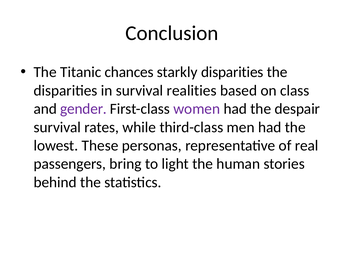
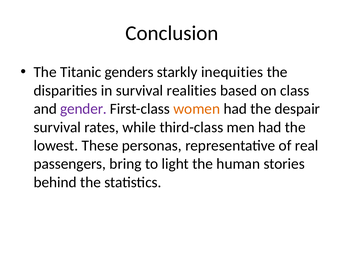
chances: chances -> genders (129, 72)
starkly disparities: disparities -> inequities (232, 72)
women colour: purple -> orange (197, 109)
